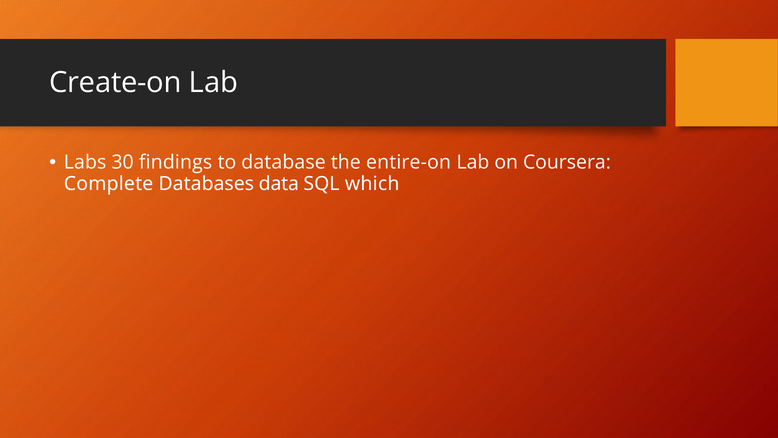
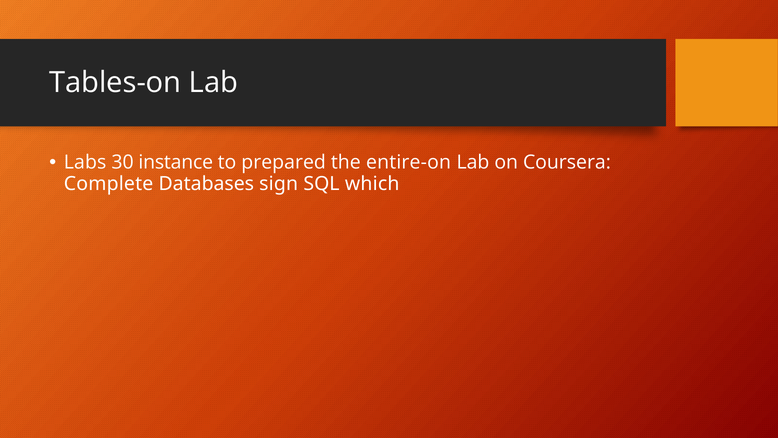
Create-on: Create-on -> Tables-on (115, 82)
findings: findings -> instance (176, 162)
database: database -> prepared (284, 162)
data: data -> sign (279, 183)
